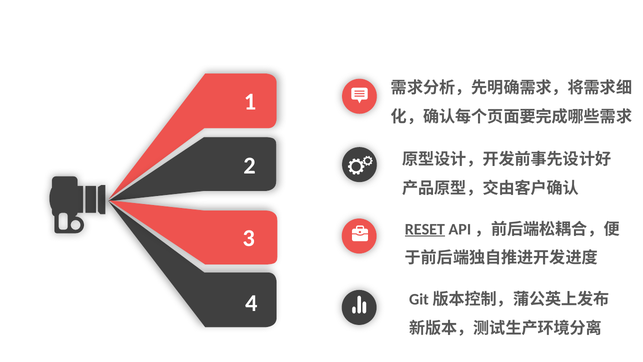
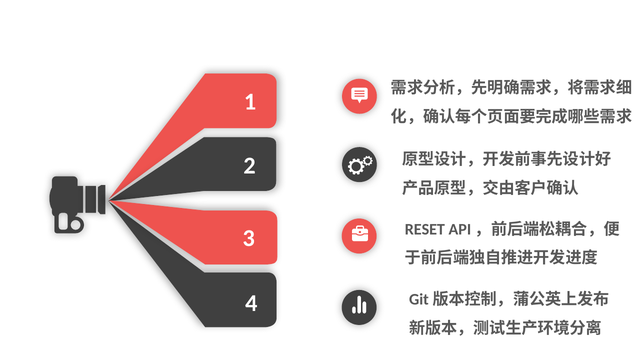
RESET underline: present -> none (425, 229)
